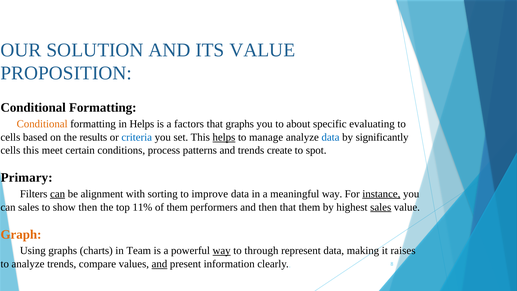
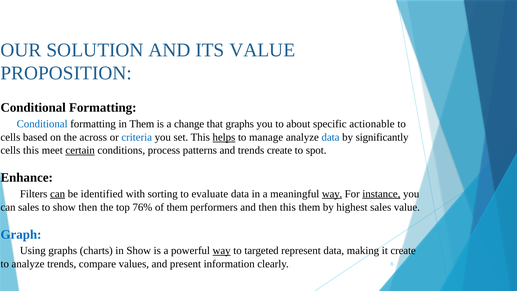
Conditional colour: orange -> blue (42, 124)
in Helps: Helps -> Them (142, 124)
factors: factors -> change (189, 124)
evaluating: evaluating -> actionable (372, 124)
results: results -> across (93, 137)
certain underline: none -> present (80, 150)
Primary: Primary -> Enhance (27, 177)
alignment: alignment -> identified (102, 194)
improve: improve -> evaluate (210, 194)
way underline: none -> present (332, 194)
11%: 11% -> 76% (142, 207)
then that: that -> this (288, 207)
sales underline: present -> none (381, 207)
Graph colour: orange -> blue (21, 234)
in Team: Team -> Show (139, 251)
through: through -> targeted (262, 251)
it raises: raises -> create (403, 251)
and underline: present -> none (159, 264)
